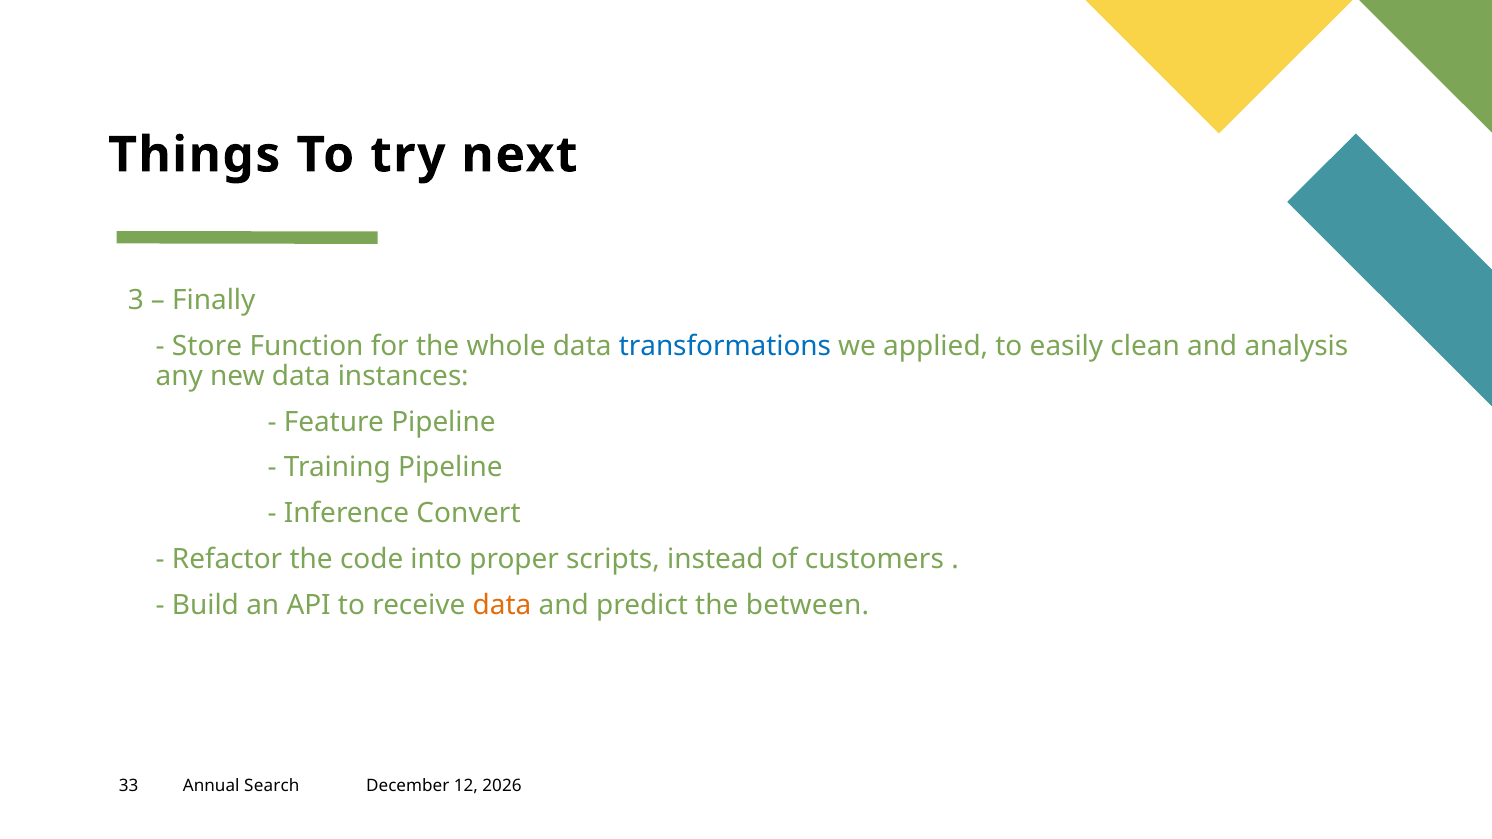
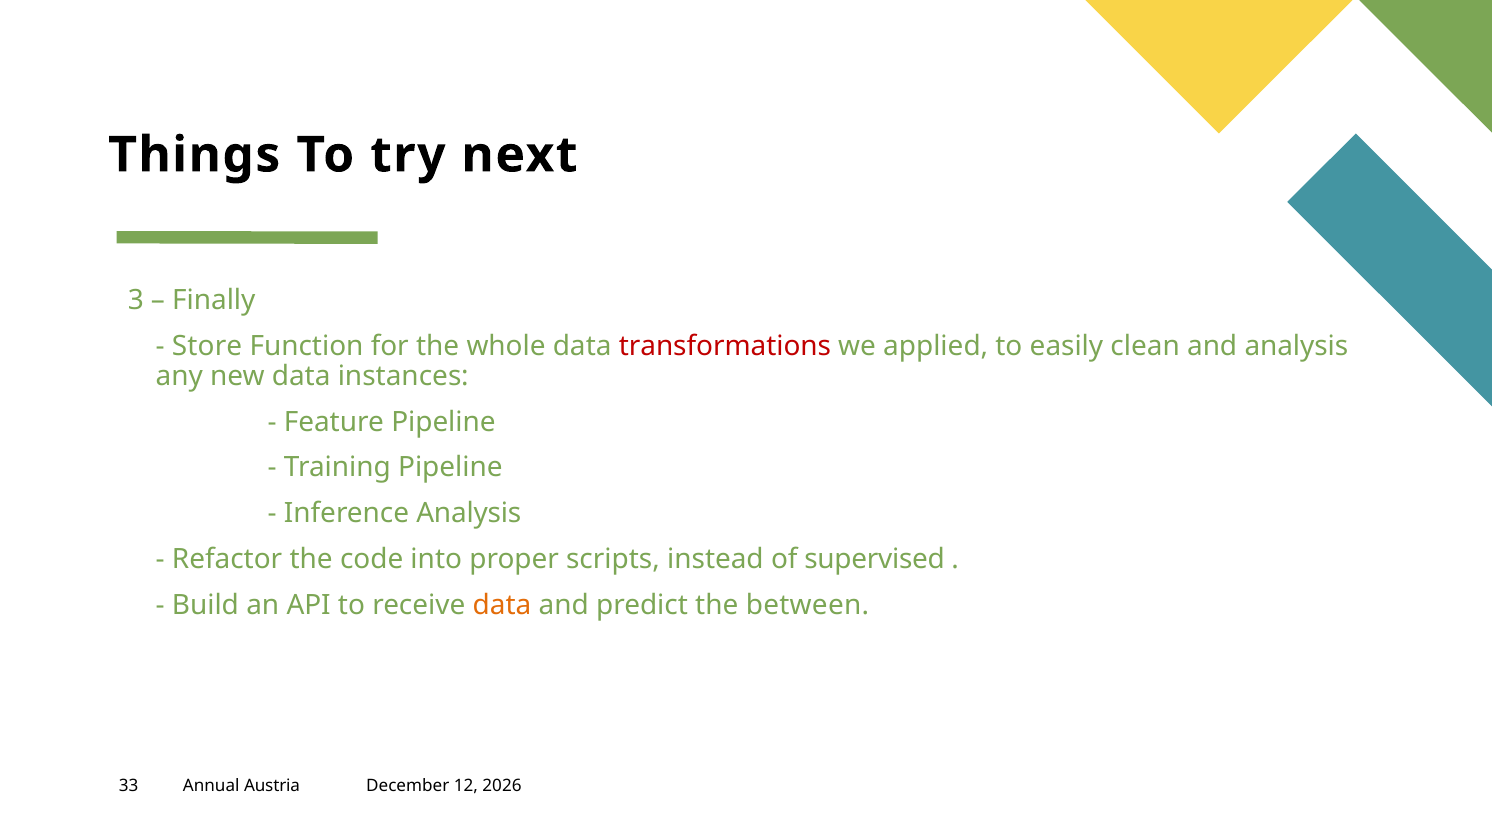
transformations colour: blue -> red (725, 346)
Inference Convert: Convert -> Analysis (469, 514)
customers: customers -> supervised (875, 559)
Search: Search -> Austria (272, 786)
